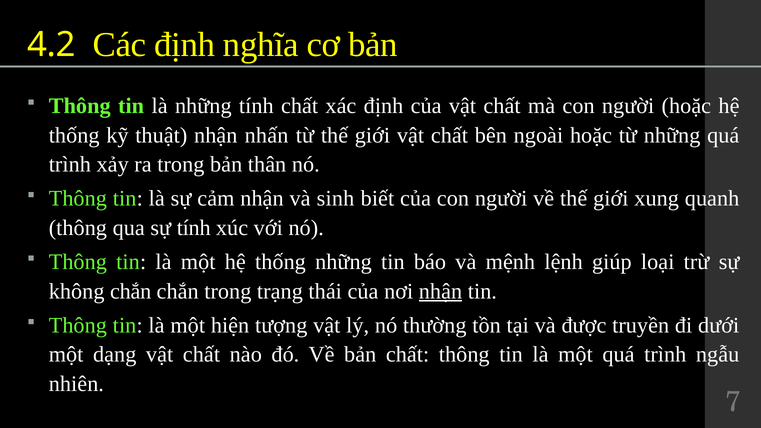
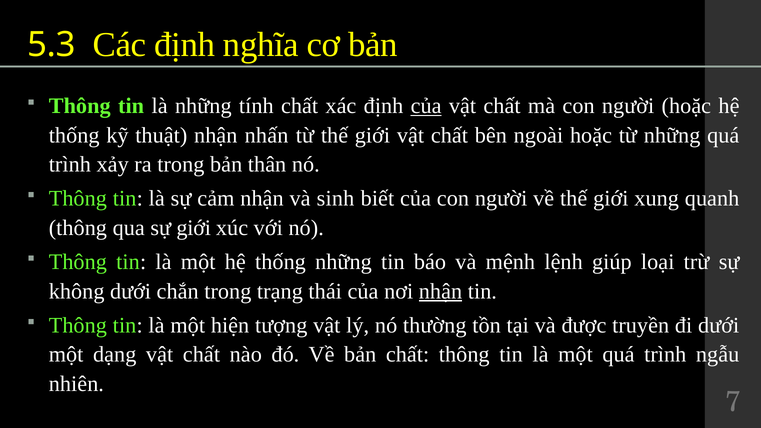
4.2: 4.2 -> 5.3 (51, 45)
của underline: none -> present (426, 106)
sự tính: tính -> giới (194, 228)
không chắn: chắn -> dưới (131, 291)
